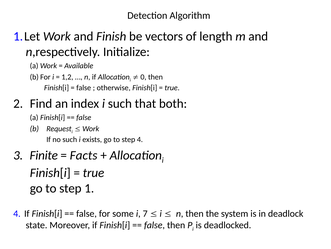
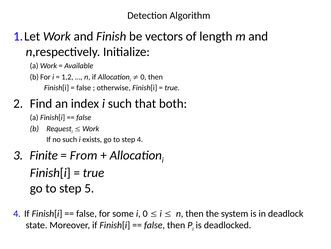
Facts: Facts -> From (84, 155)
1: 1 -> 5 (89, 188)
i 7: 7 -> 0 (145, 213)
